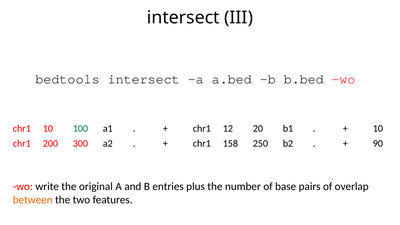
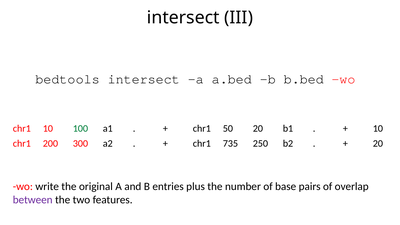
12: 12 -> 50 (228, 129)
158: 158 -> 735 (230, 144)
90: 90 -> 20 (378, 144)
between colour: orange -> purple (33, 200)
